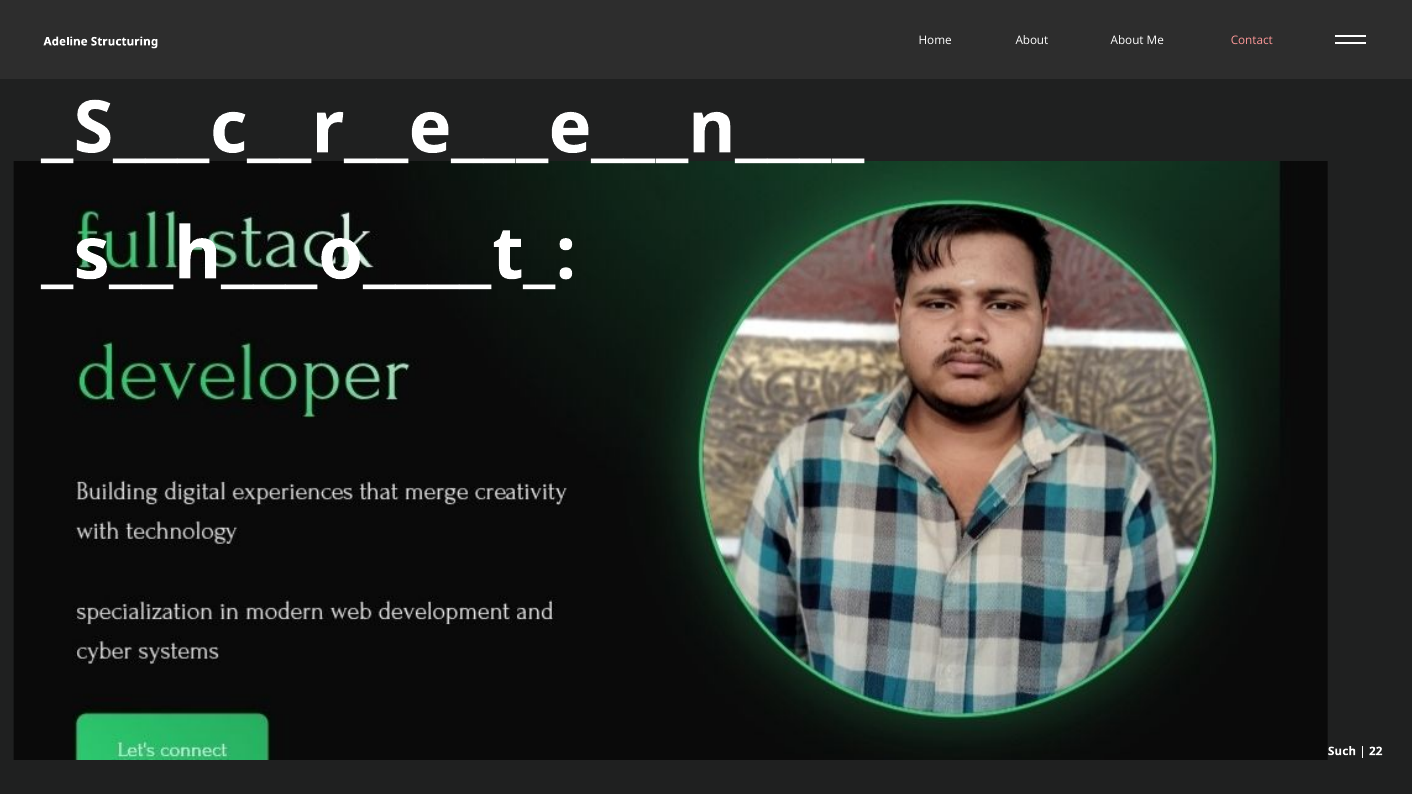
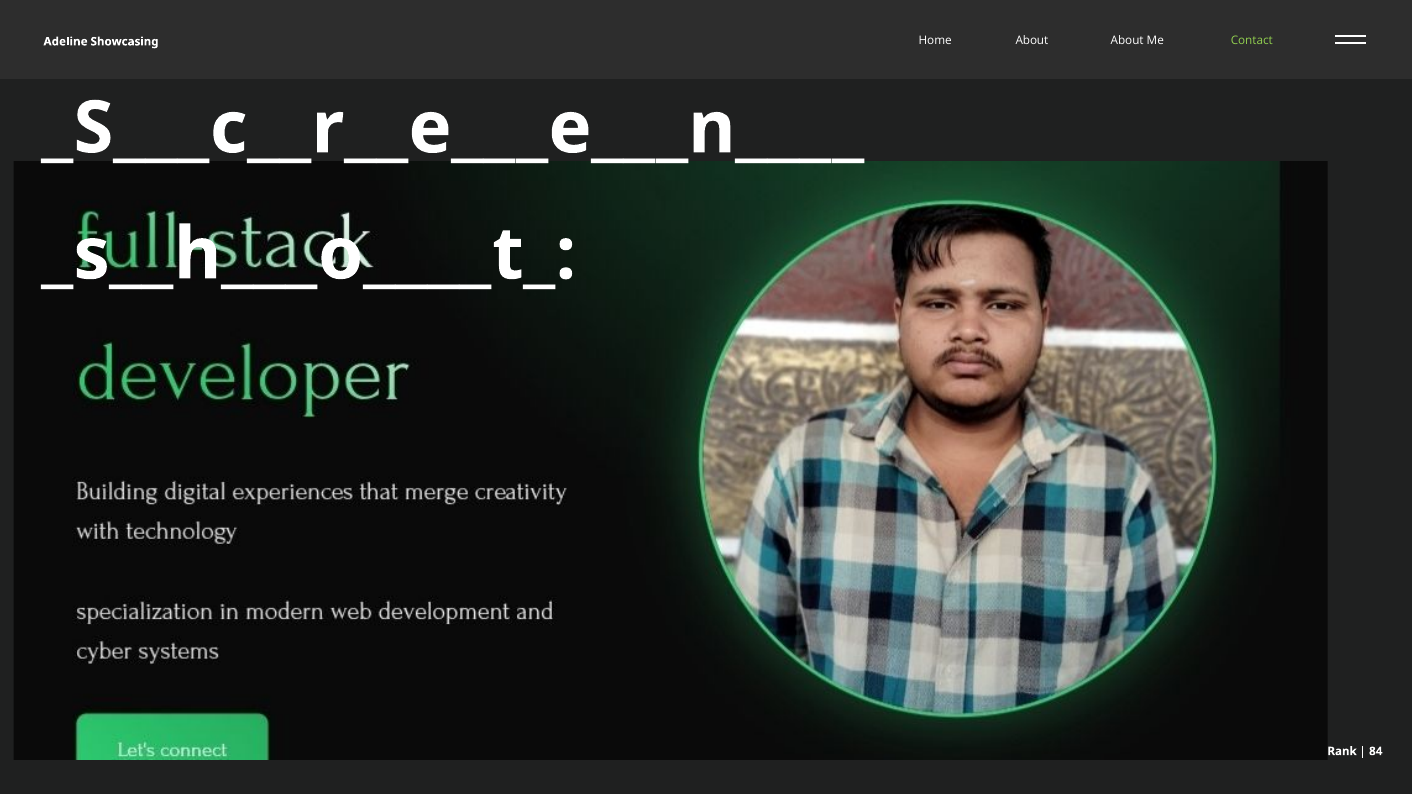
Structuring: Structuring -> Showcasing (125, 42)
Contact colour: pink -> light green (1252, 41)
Such: Such -> Rank (1342, 751)
22: 22 -> 84 (1376, 751)
